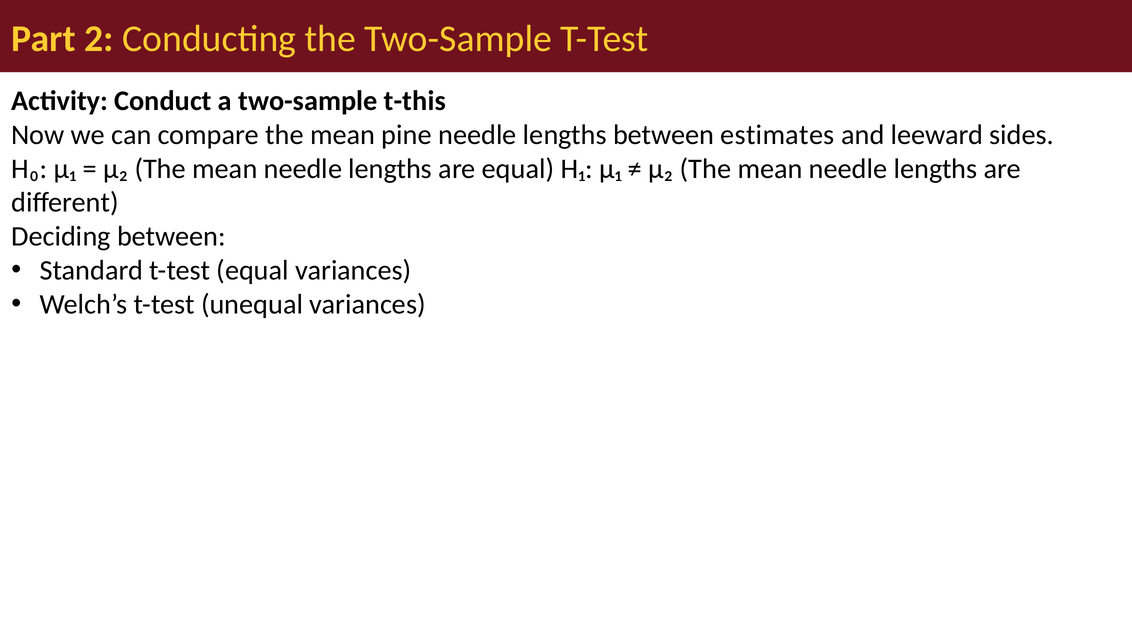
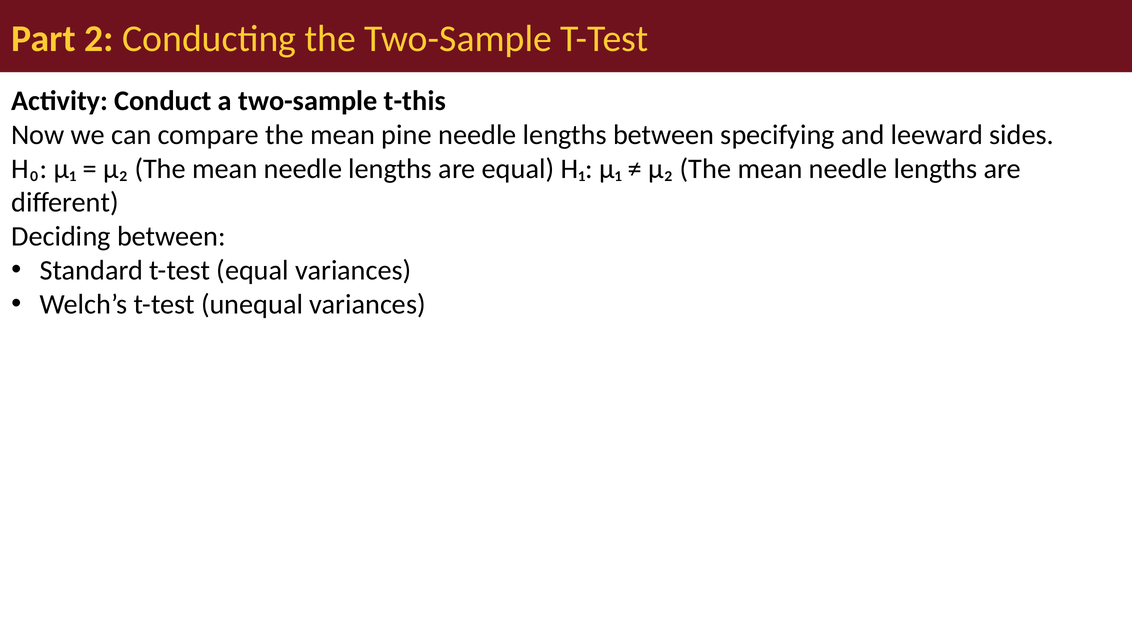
estimates: estimates -> specifying (778, 135)
